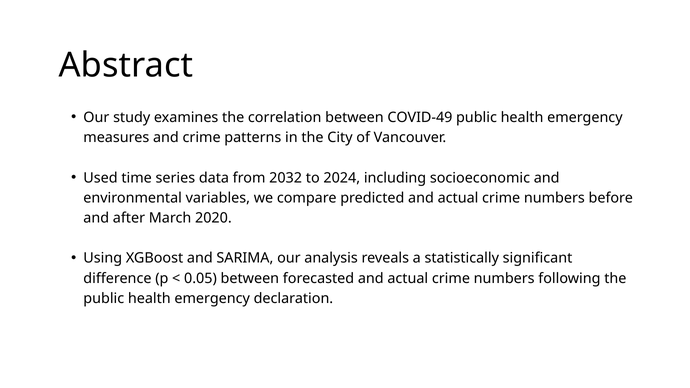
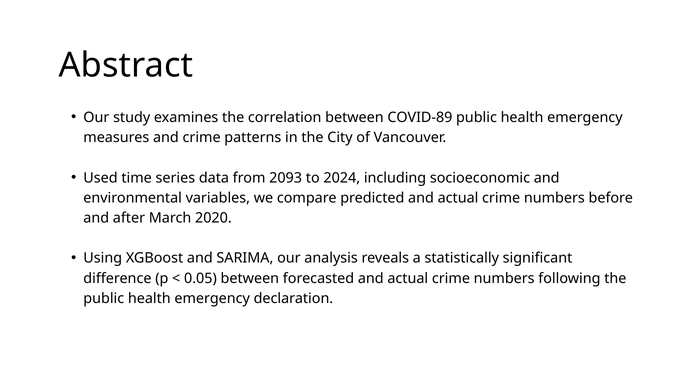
COVID-49: COVID-49 -> COVID-89 (420, 117)
2032: 2032 -> 2093 (286, 178)
